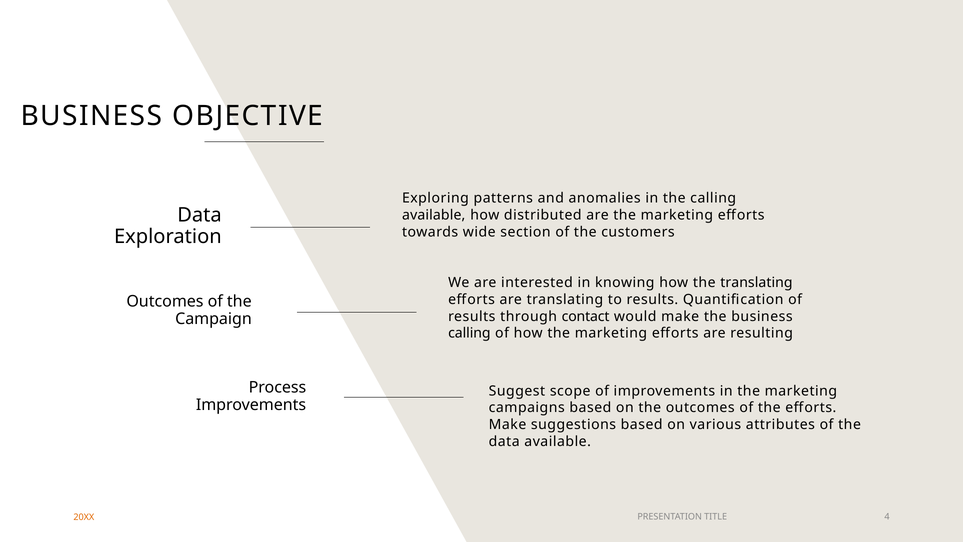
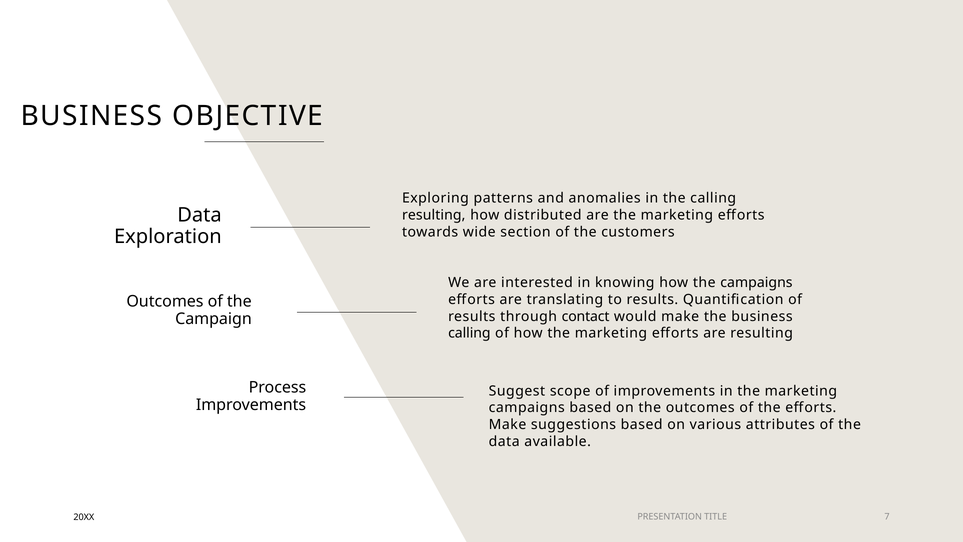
available: available -> resulting (434, 215)
the translating: translating -> campaigns (756, 283)
4: 4 -> 7 (887, 516)
20XX colour: orange -> black (84, 517)
